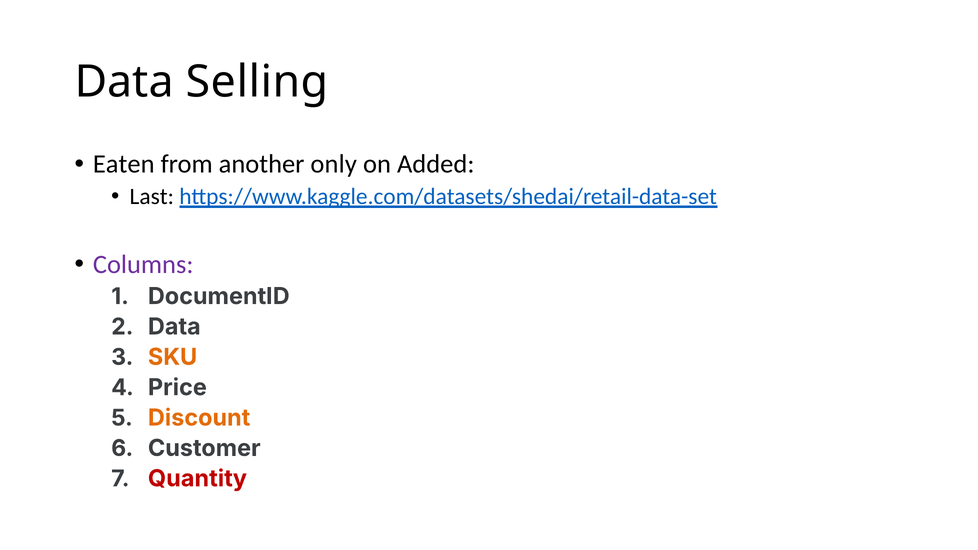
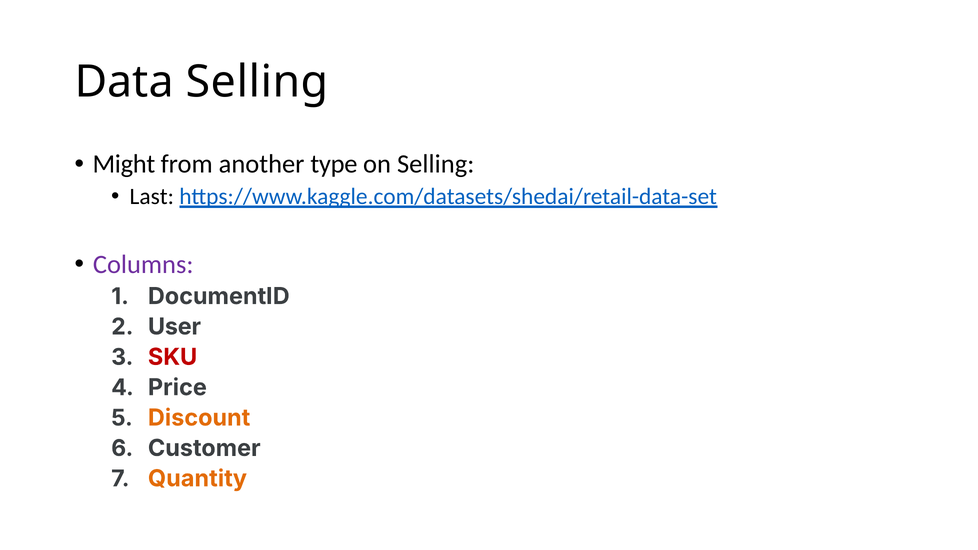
Eaten: Eaten -> Might (124, 164)
only: only -> type (334, 164)
on Added: Added -> Selling (436, 164)
Data: Data -> User (174, 327)
SKU colour: orange -> red (173, 357)
Quantity colour: red -> orange (197, 479)
